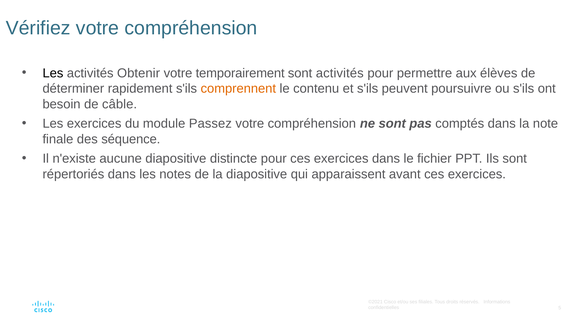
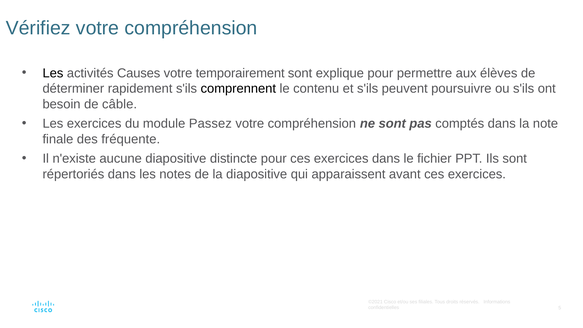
Obtenir: Obtenir -> Causes (139, 73)
sont activités: activités -> explique (340, 73)
comprennent colour: orange -> black (238, 89)
séquence: séquence -> fréquente (131, 139)
